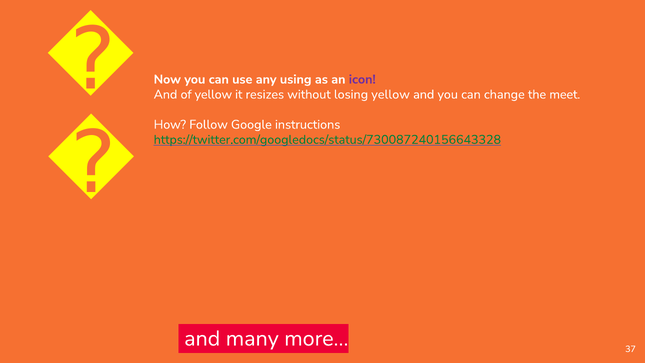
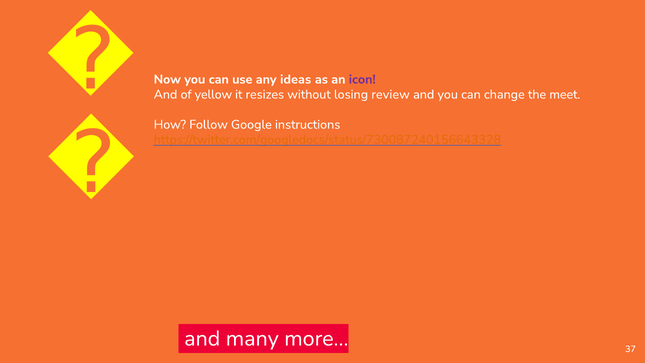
using: using -> ideas (296, 79)
losing yellow: yellow -> review (391, 94)
https://twitter.com/googledocs/status/730087240156643328 colour: green -> orange (327, 140)
